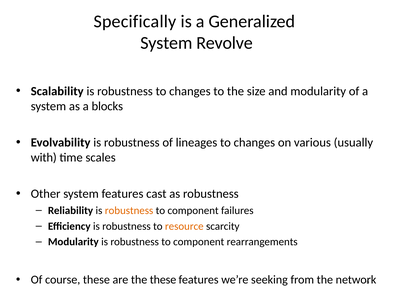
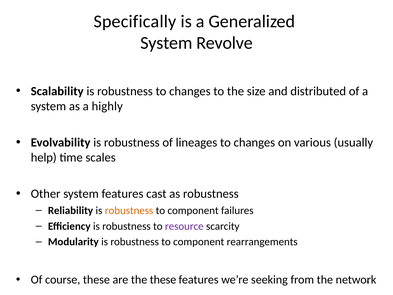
and modularity: modularity -> distributed (318, 91)
blocks: blocks -> highly (107, 106)
with: with -> help (44, 157)
resource colour: orange -> purple (184, 226)
